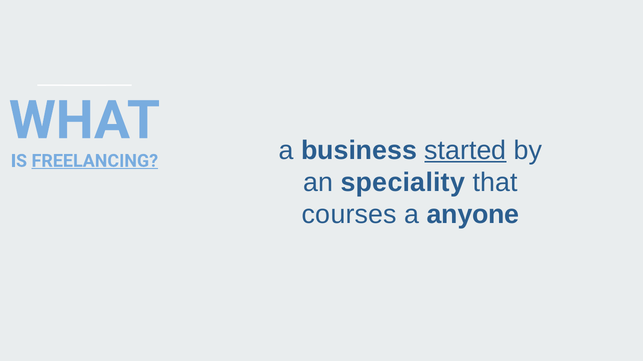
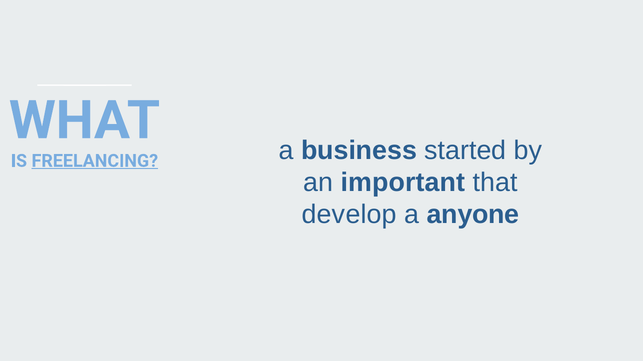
started underline: present -> none (465, 151)
speciality: speciality -> important (403, 183)
courses: courses -> develop (349, 215)
